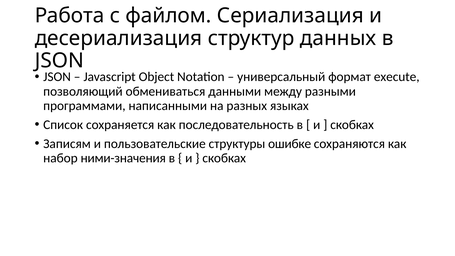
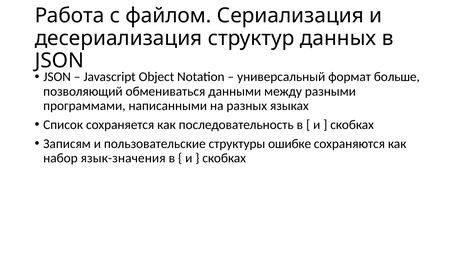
execute: execute -> больше (397, 77)
ними-значения: ними-значения -> язык-значения (123, 158)
